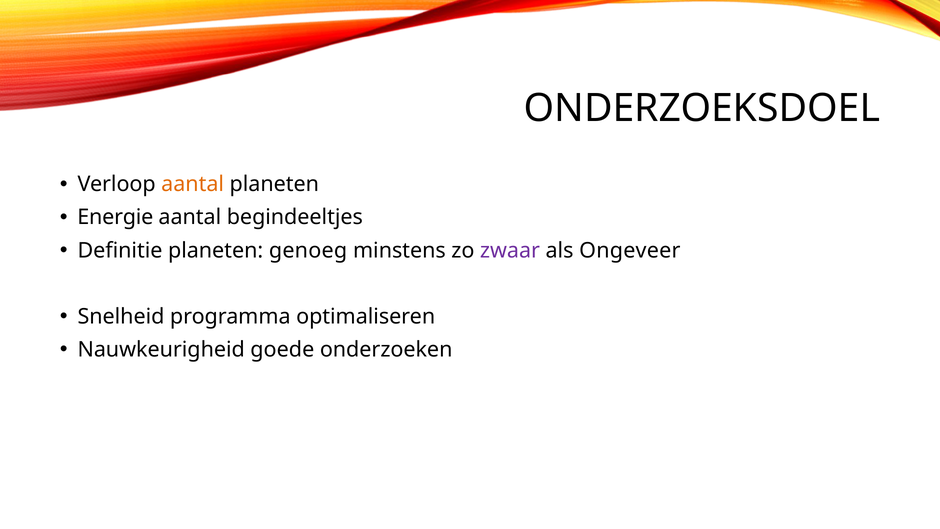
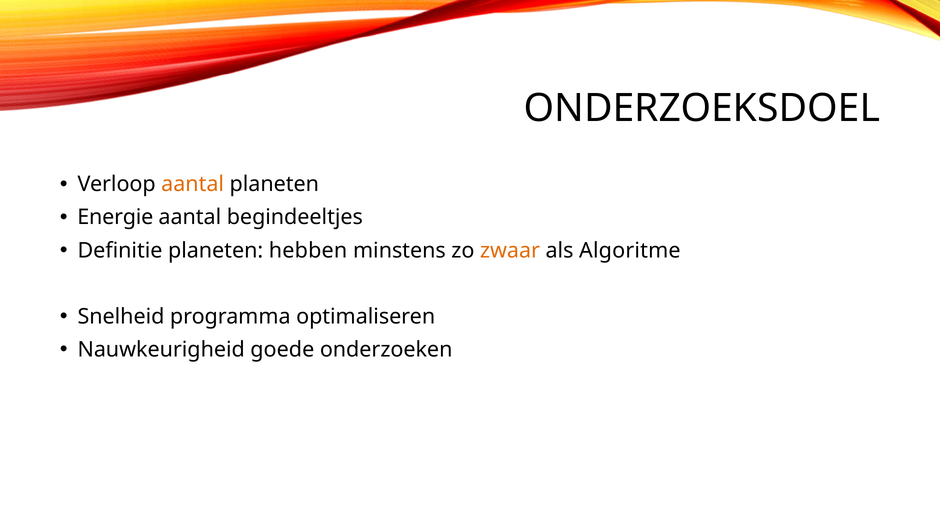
genoeg: genoeg -> hebben (308, 250)
zwaar colour: purple -> orange (510, 250)
Ongeveer: Ongeveer -> Algoritme (630, 250)
